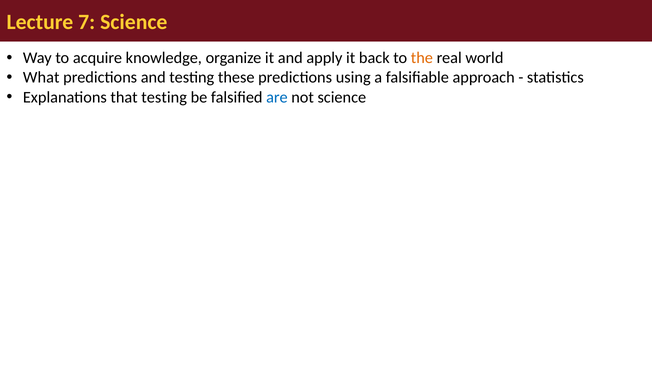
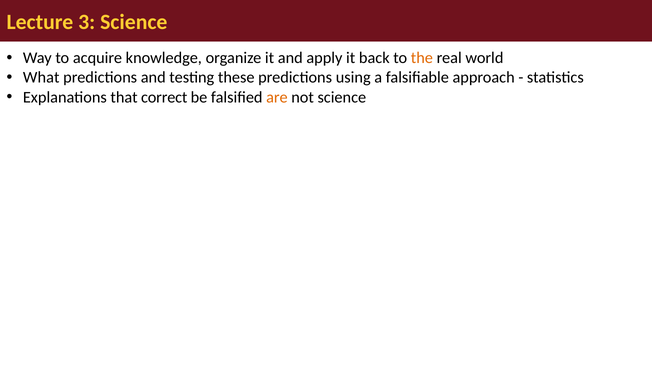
7: 7 -> 3 (87, 22)
that testing: testing -> correct (164, 97)
are colour: blue -> orange (277, 97)
